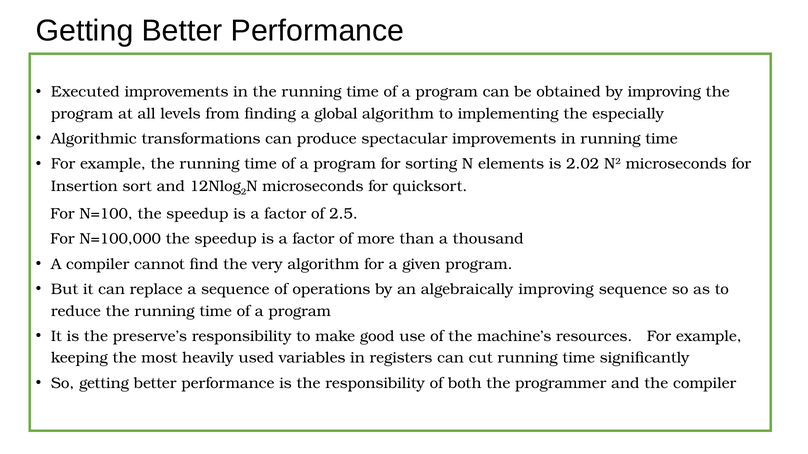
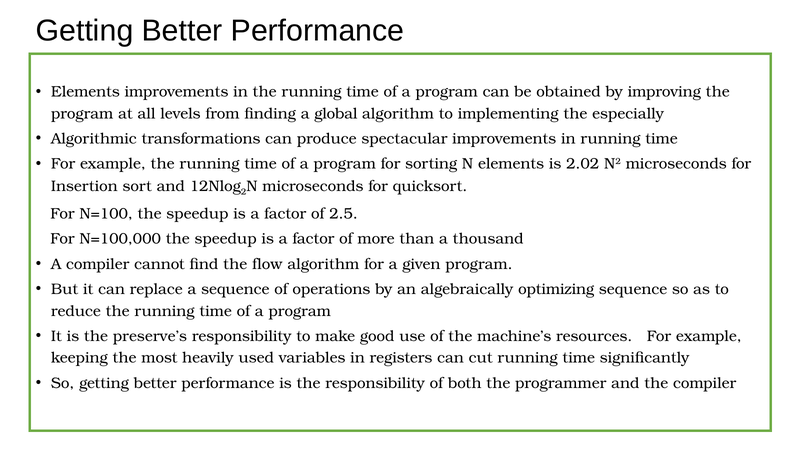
Executed: Executed -> Elements (85, 92)
very: very -> flow (267, 264)
algebraically improving: improving -> optimizing (556, 290)
